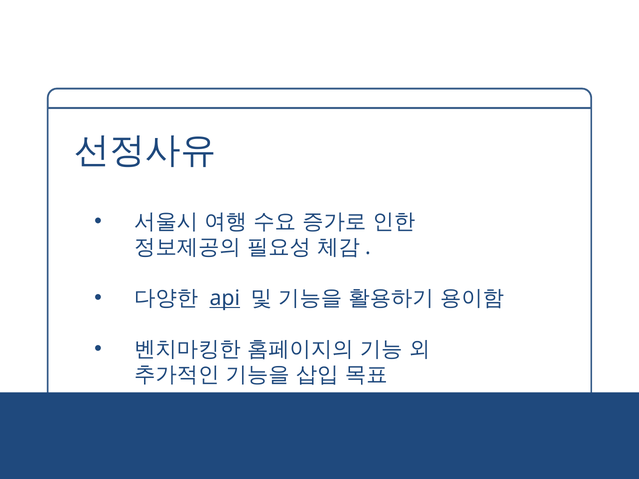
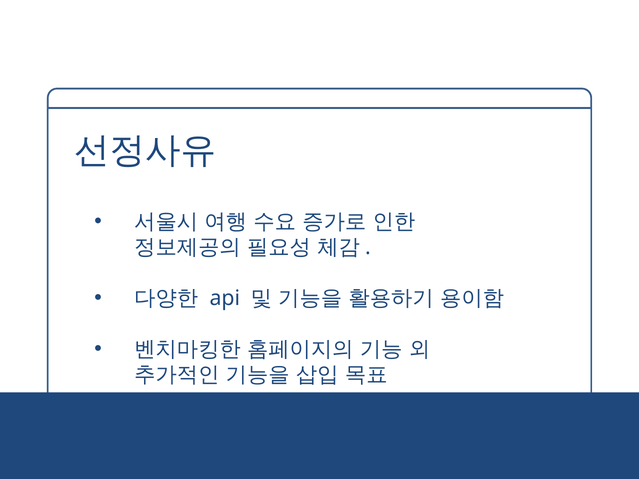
api underline: present -> none (225, 298)
